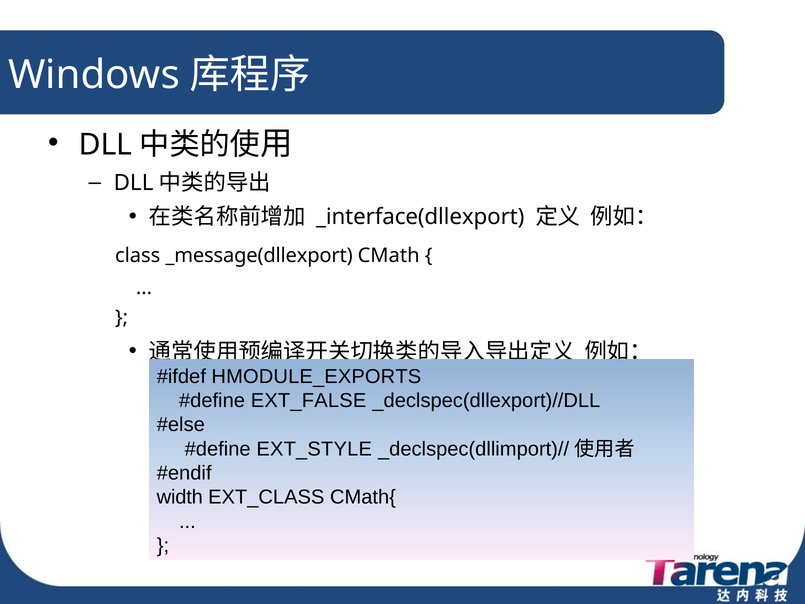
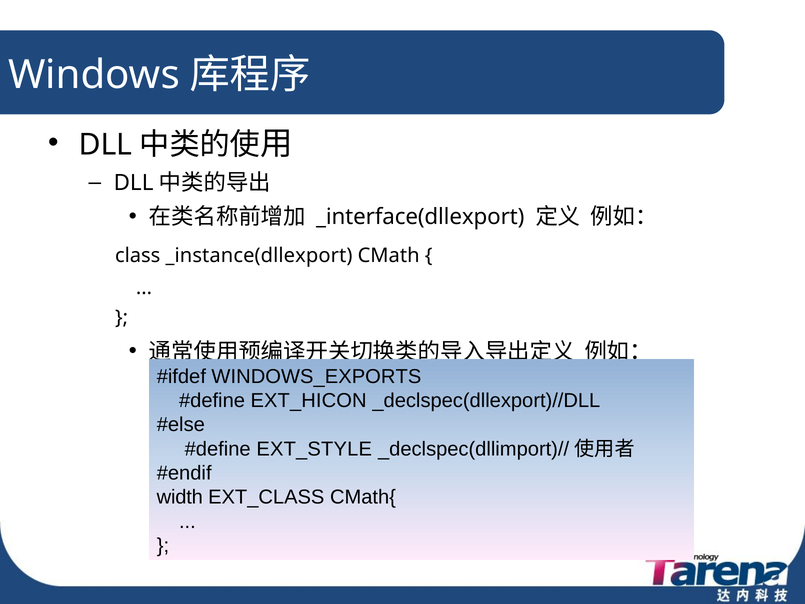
_message(dllexport: _message(dllexport -> _instance(dllexport (259, 256)
HMODULE_EXPORTS: HMODULE_EXPORTS -> WINDOWS_EXPORTS (316, 376)
EXT_FALSE: EXT_FALSE -> EXT_HICON (309, 400)
